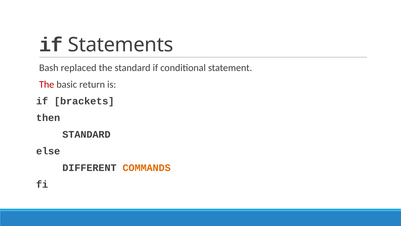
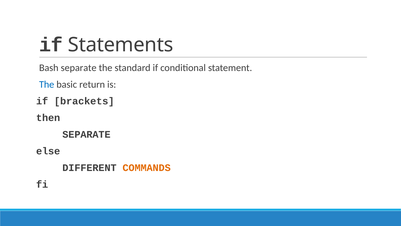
Bash replaced: replaced -> separate (79, 68)
The colour: red -> blue (47, 84)
STANDARD: STANDARD -> SEPARATE (86, 134)
